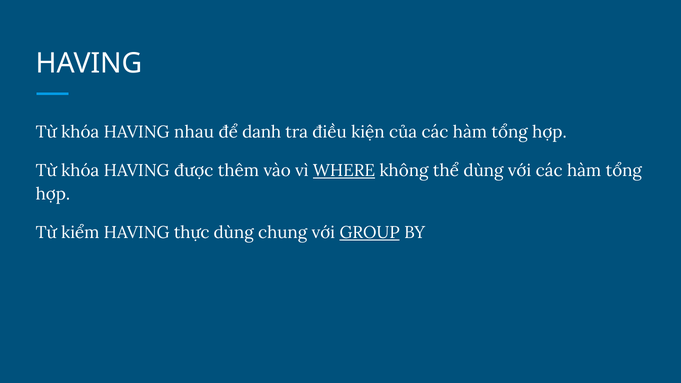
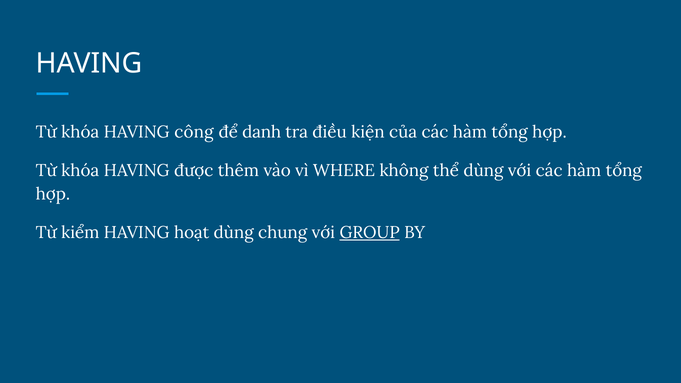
nhau: nhau -> công (194, 132)
WHERE underline: present -> none (344, 171)
thực: thực -> hoạt (192, 233)
